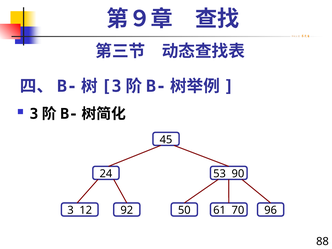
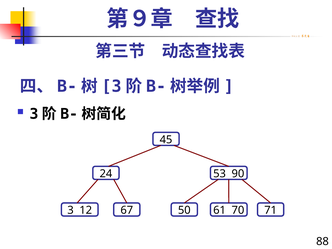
92: 92 -> 67 (127, 210)
96: 96 -> 71 (271, 210)
